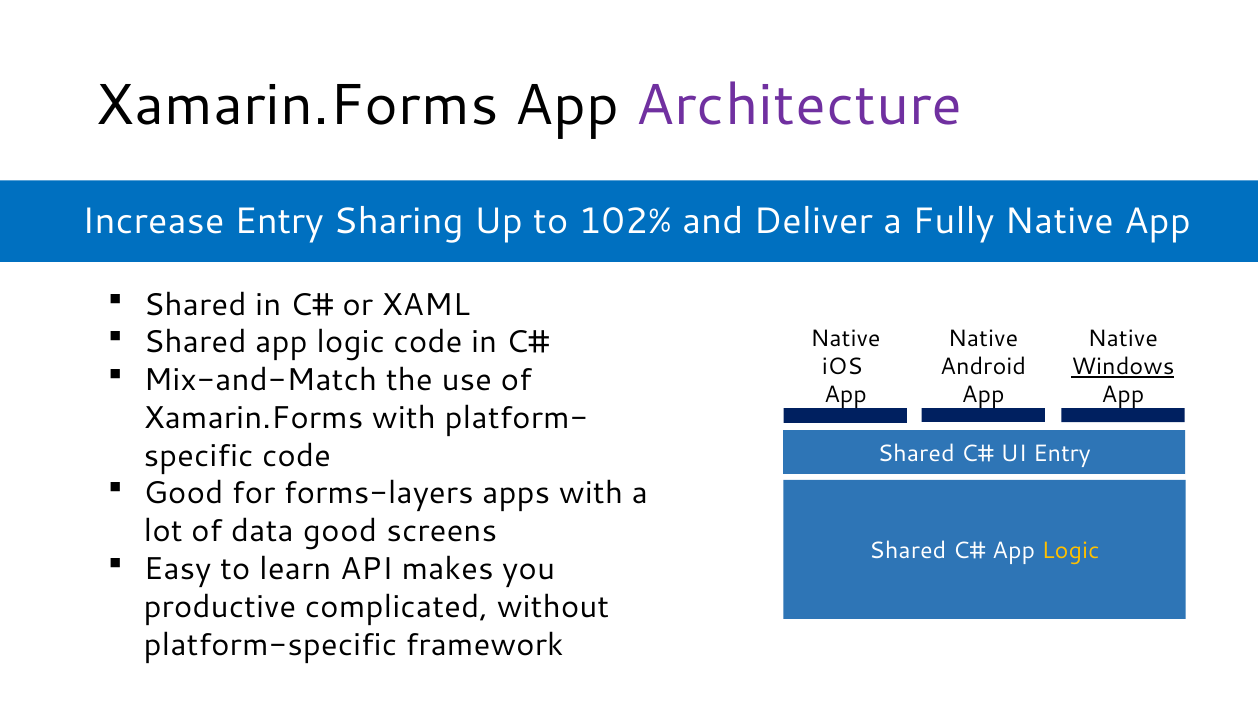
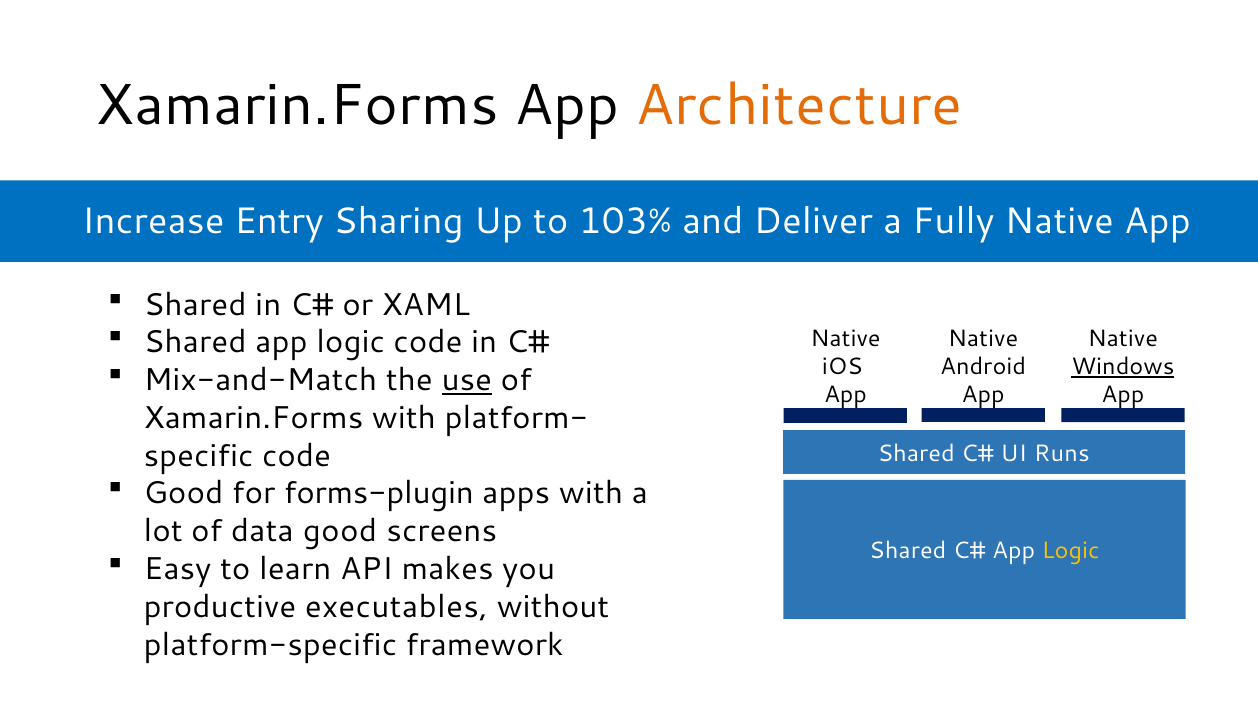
Architecture colour: purple -> orange (799, 106)
102%: 102% -> 103% (625, 221)
use underline: none -> present (467, 380)
UI Entry: Entry -> Runs (1062, 453)
forms-layers: forms-layers -> forms-plugin (379, 493)
complicated: complicated -> executables (396, 607)
